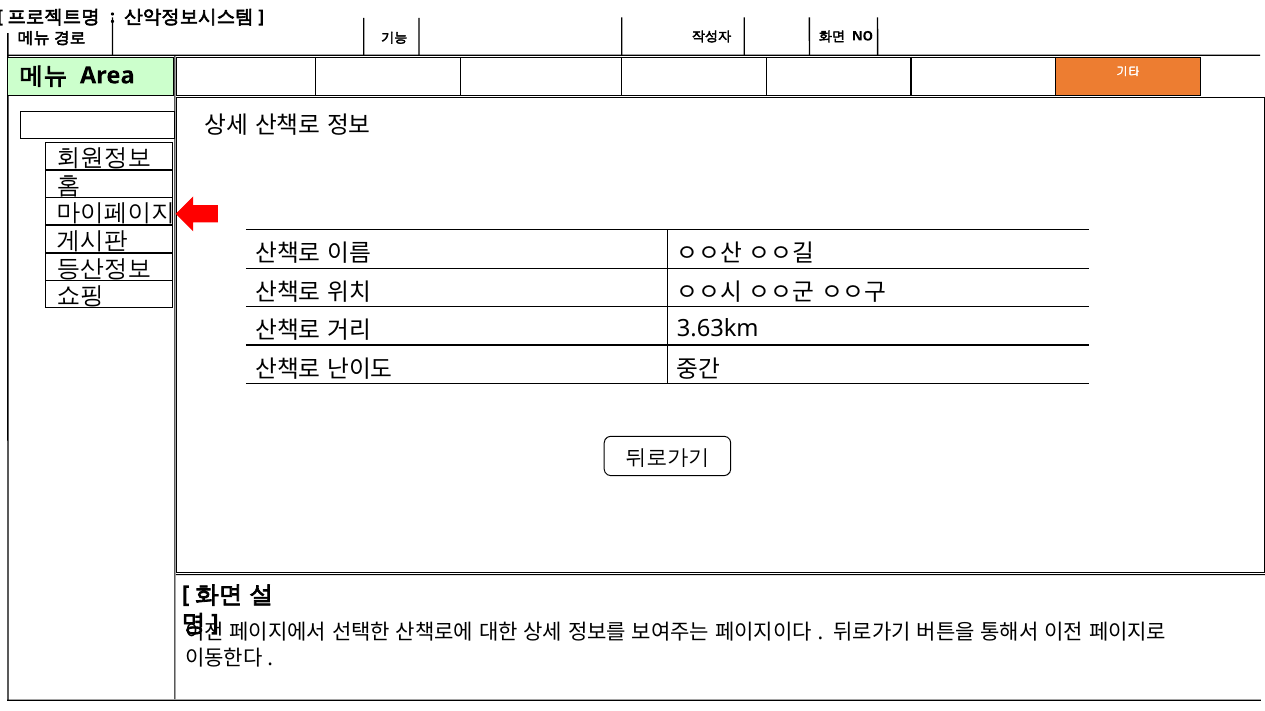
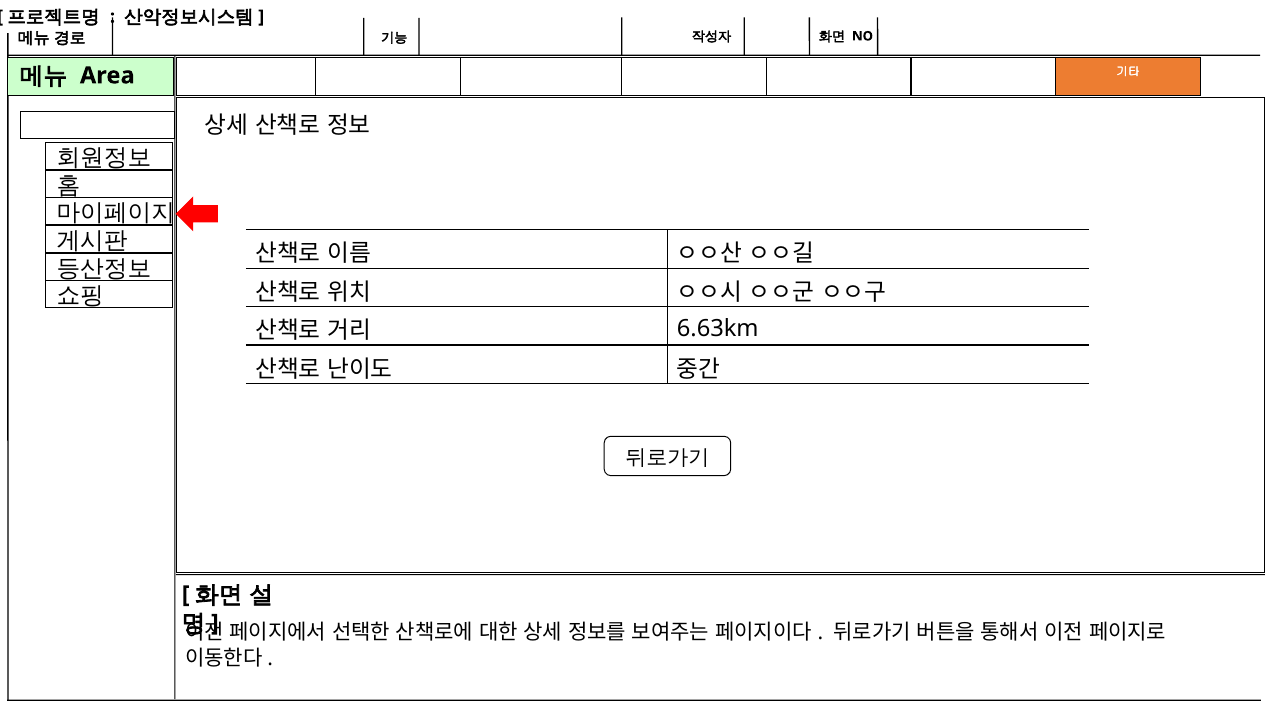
3.63km: 3.63km -> 6.63km (718, 329)
